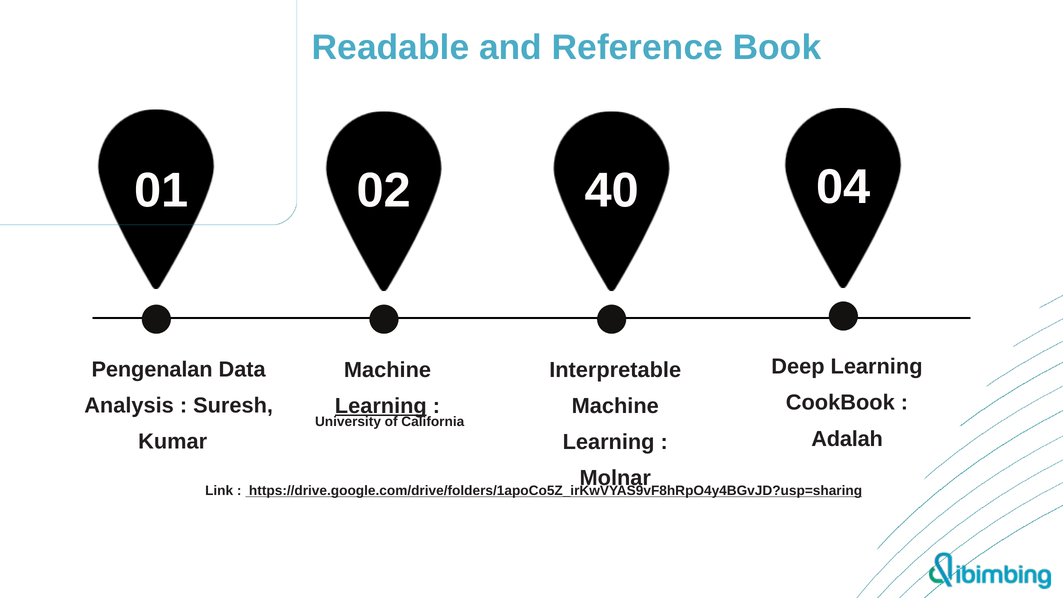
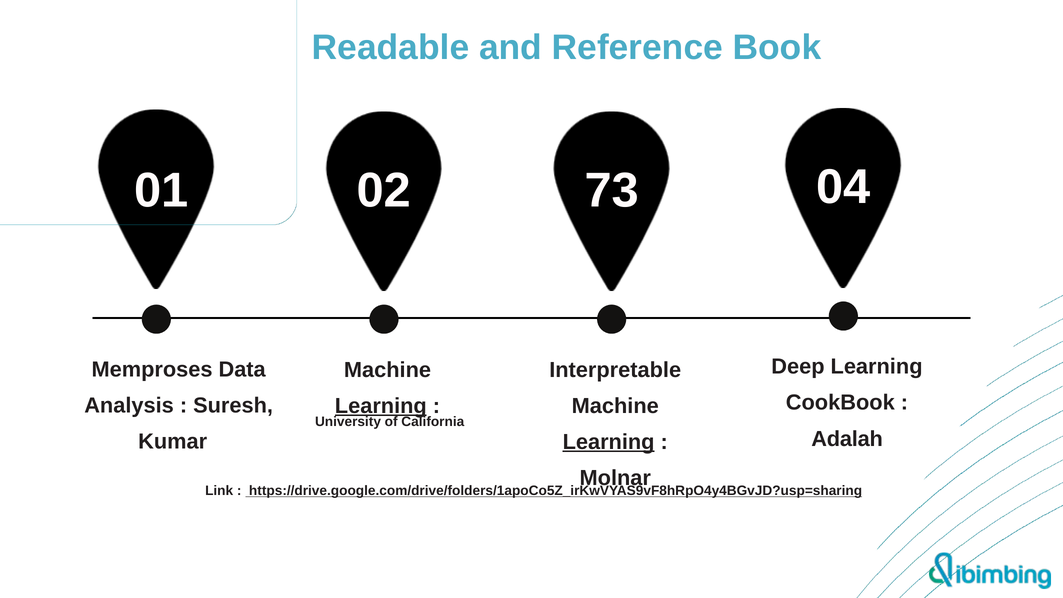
40: 40 -> 73 (612, 190)
Pengenalan: Pengenalan -> Memproses (152, 370)
Learning underline: none -> present (609, 442)
